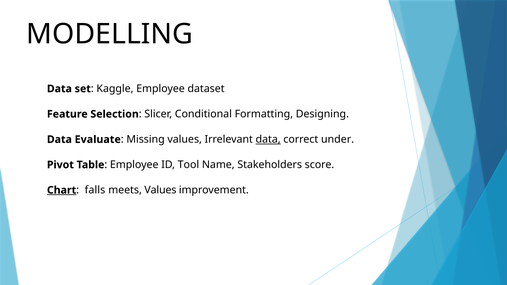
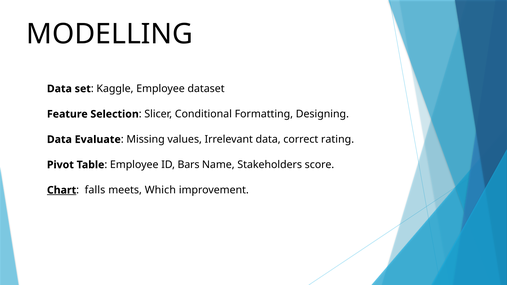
data underline: present -> none (268, 140)
under: under -> rating (338, 140)
Tool: Tool -> Bars (189, 165)
meets Values: Values -> Which (160, 190)
